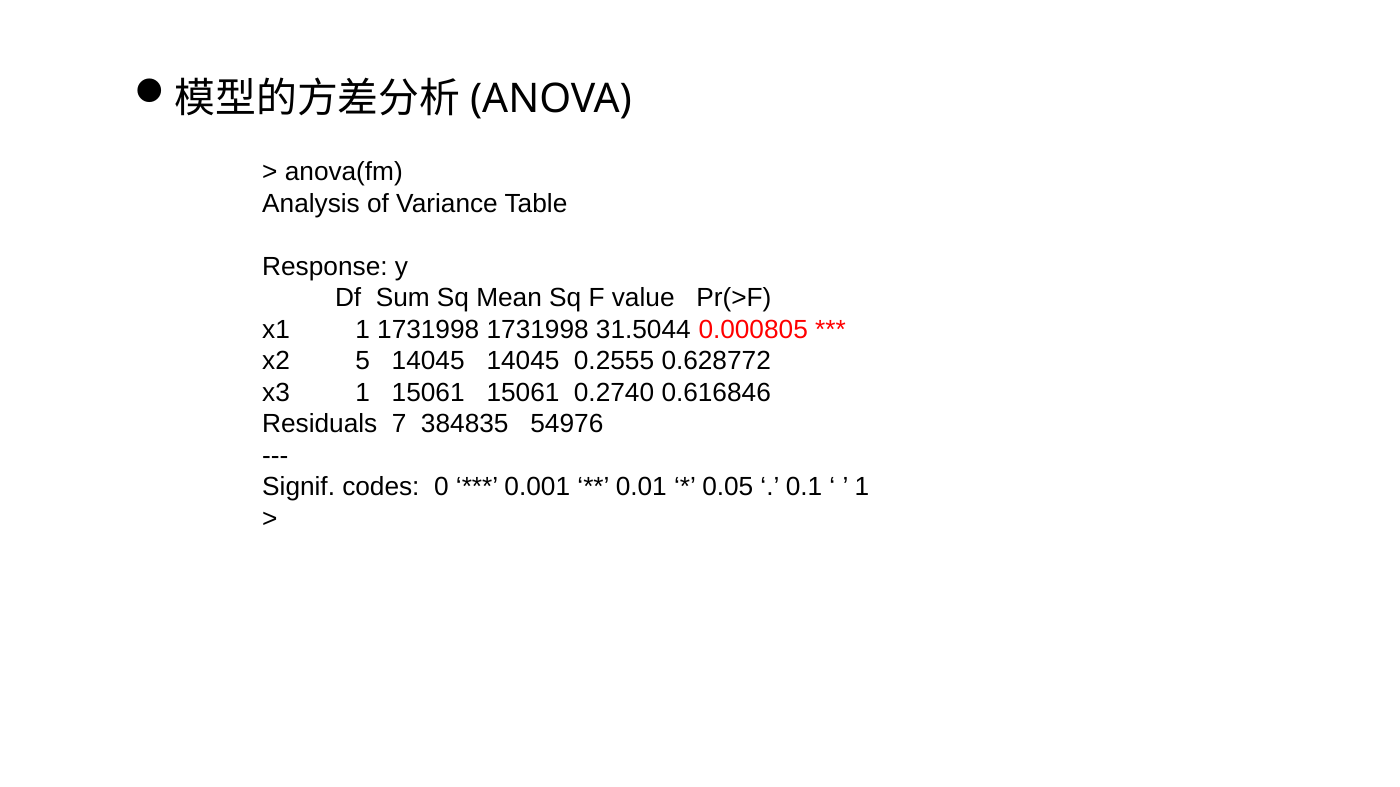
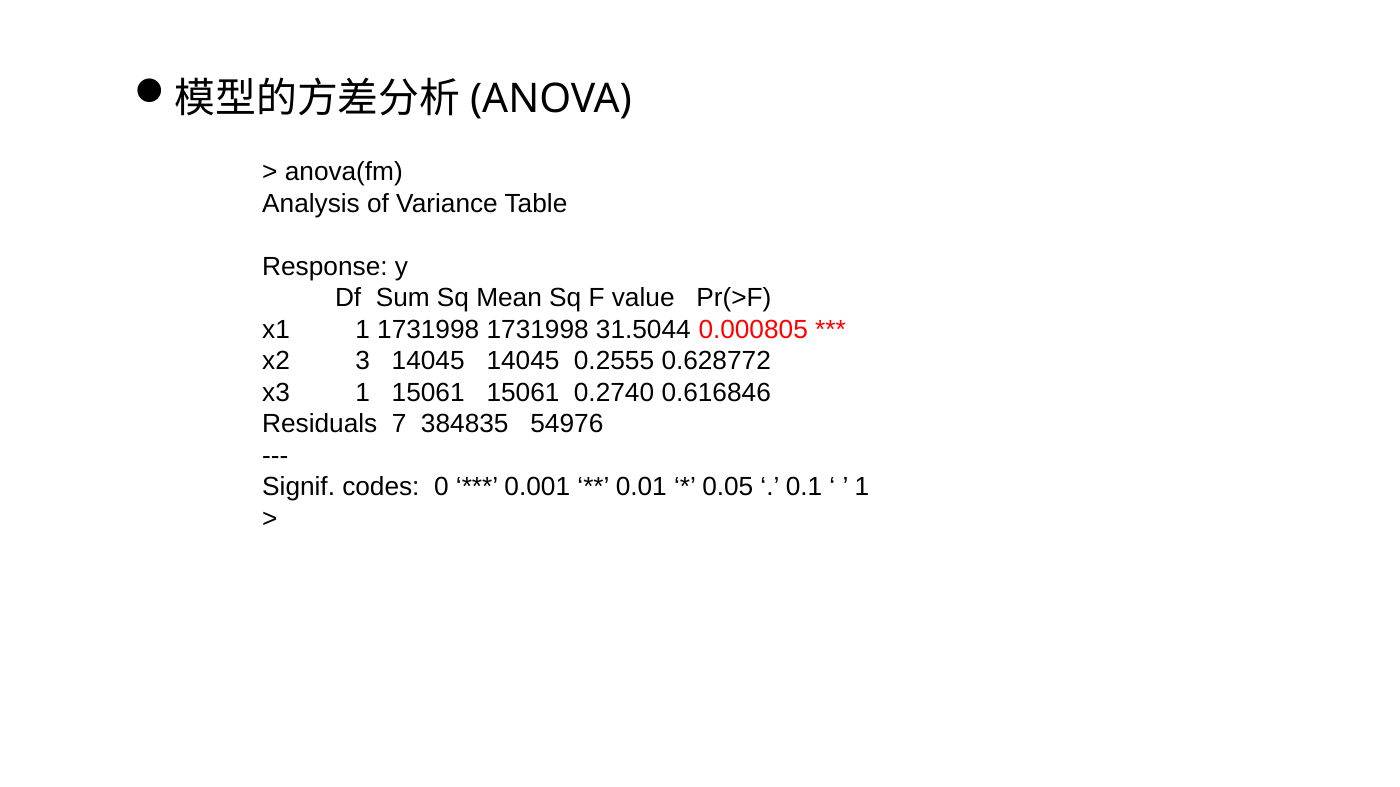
5: 5 -> 3 (363, 361)
